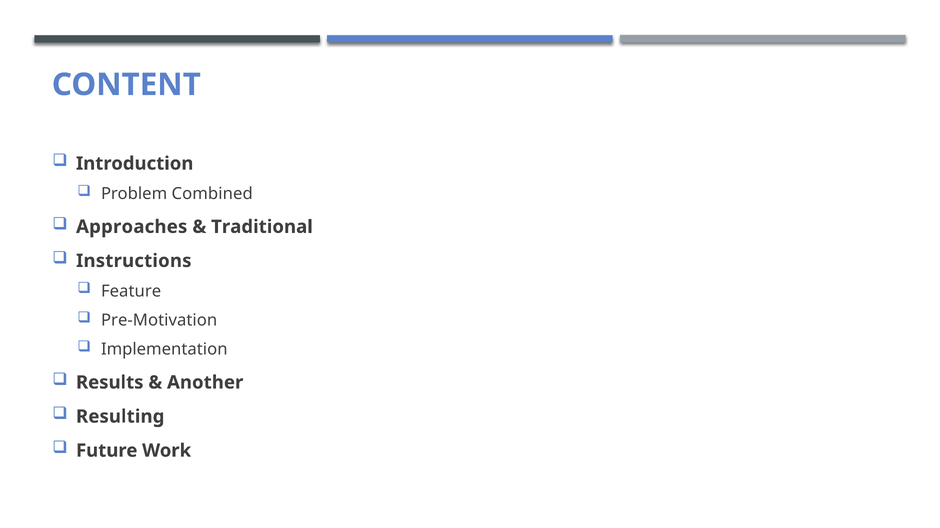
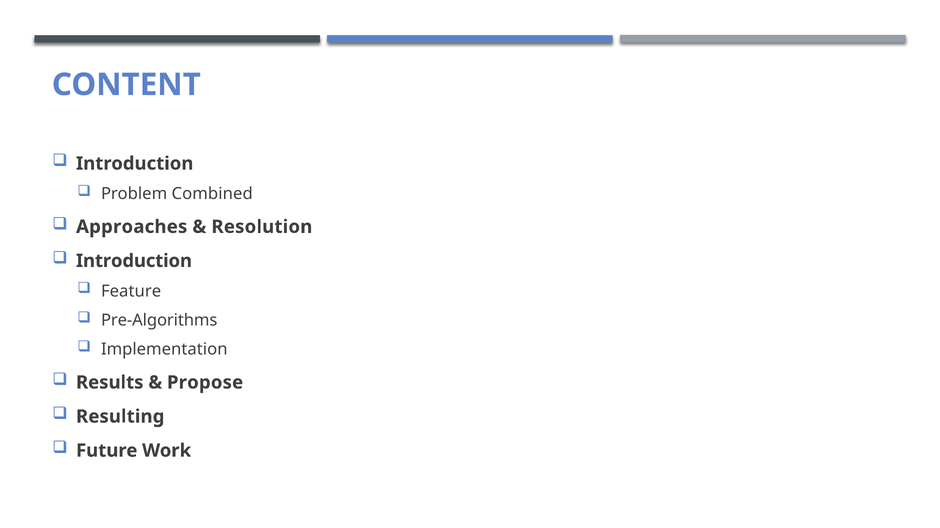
Traditional: Traditional -> Resolution (262, 227)
Instructions: Instructions -> Introduction (134, 261)
Pre-Motivation: Pre-Motivation -> Pre-Algorithms (159, 321)
Another: Another -> Propose (205, 383)
